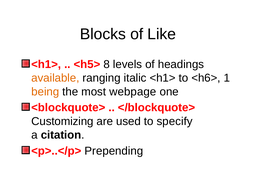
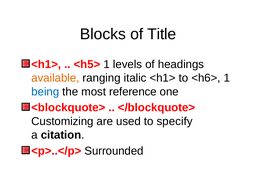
Like: Like -> Title (162, 34)
<h5> 8: 8 -> 1 (107, 64)
being colour: orange -> blue (45, 92)
webpage: webpage -> reference (133, 92)
Prepending: Prepending -> Surrounded (114, 151)
